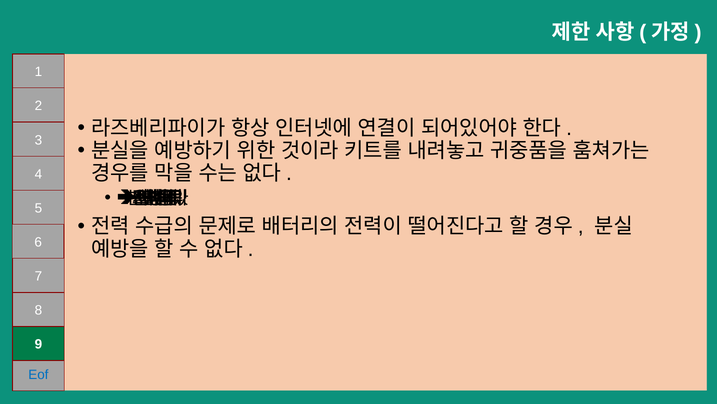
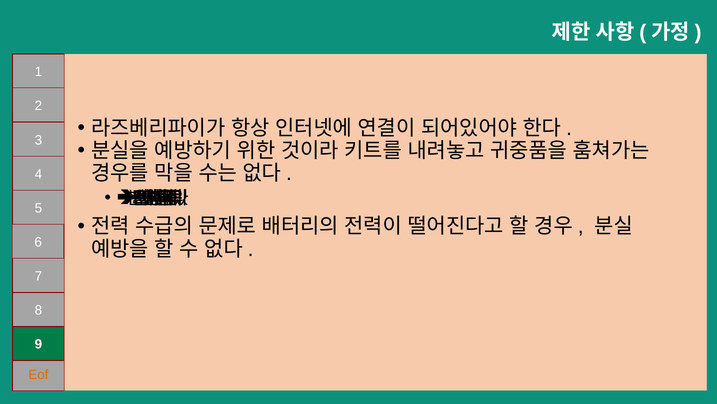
Eof colour: blue -> orange (38, 374)
